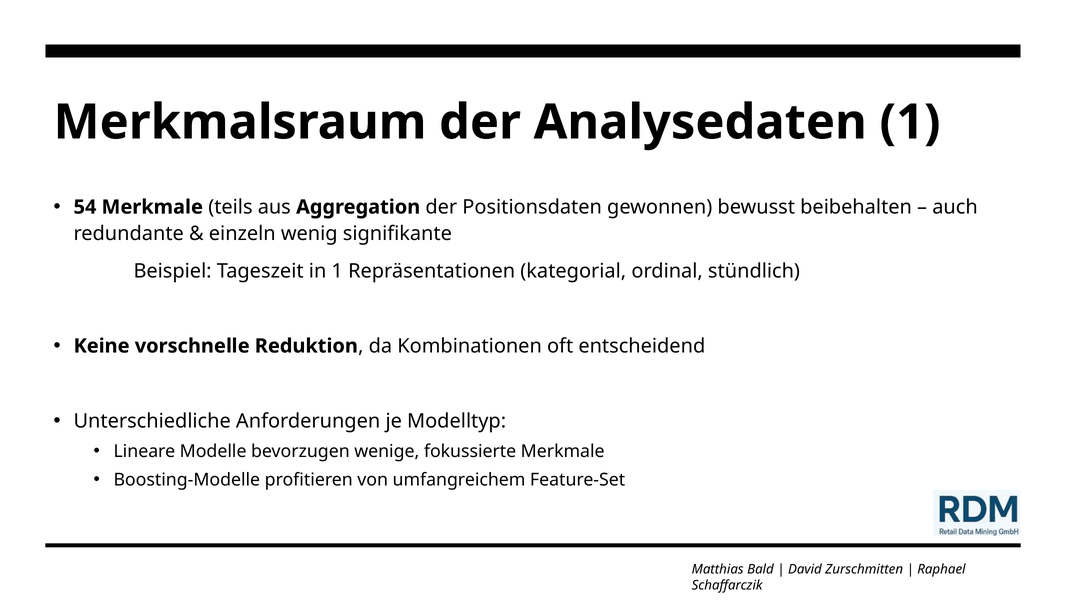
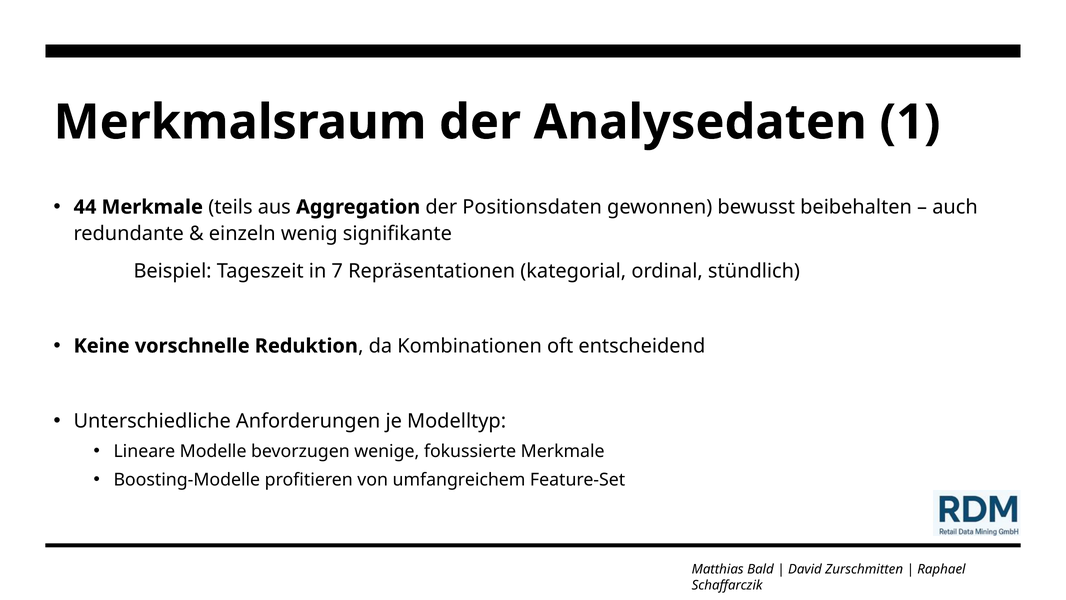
54: 54 -> 44 (85, 207)
in 1: 1 -> 7 (337, 271)
